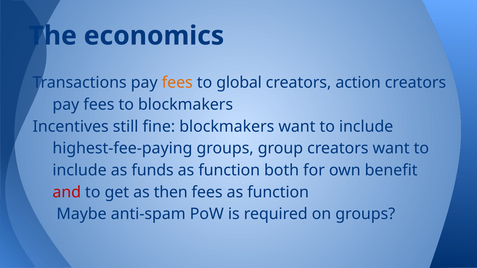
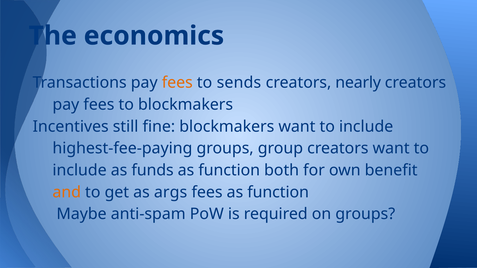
global: global -> sends (239, 83)
action: action -> nearly (358, 83)
and colour: red -> orange (67, 192)
then: then -> args (171, 192)
